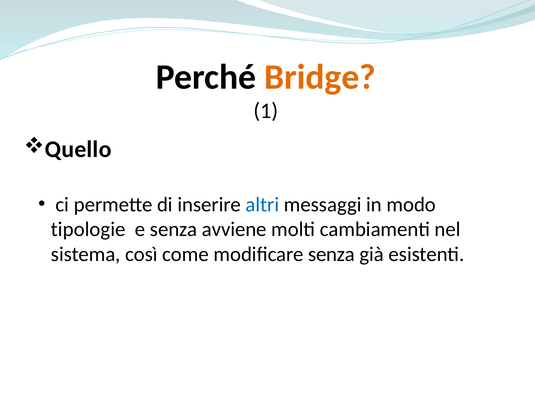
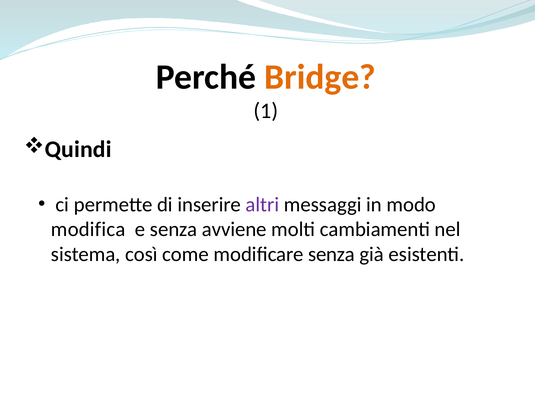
Quello: Quello -> Quindi (78, 150)
altri colour: blue -> purple (262, 205)
tipologie: tipologie -> modifica (88, 230)
